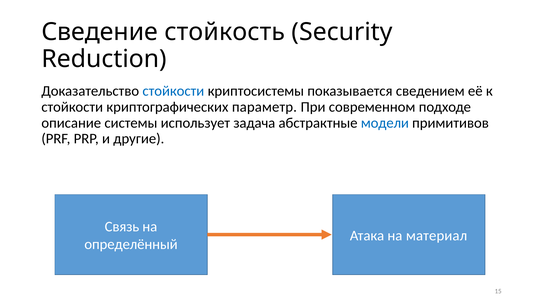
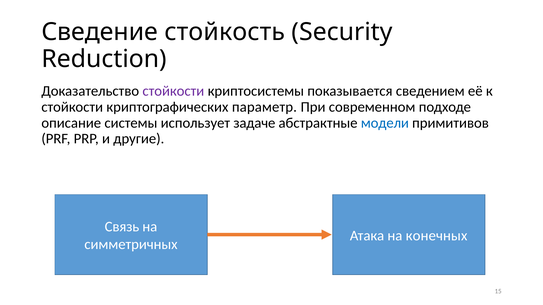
стойкости colour: blue -> purple (173, 91)
задача: задача -> задаче (254, 123)
материал: материал -> конечных (437, 236)
определённый: определённый -> симметричных (131, 245)
